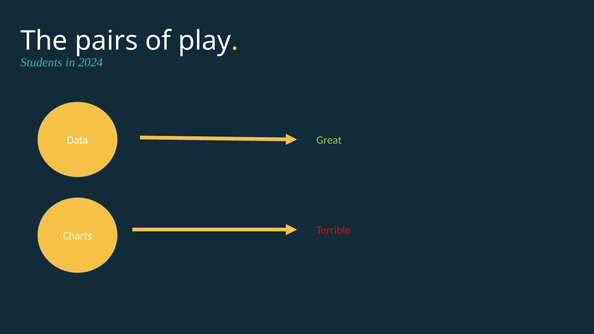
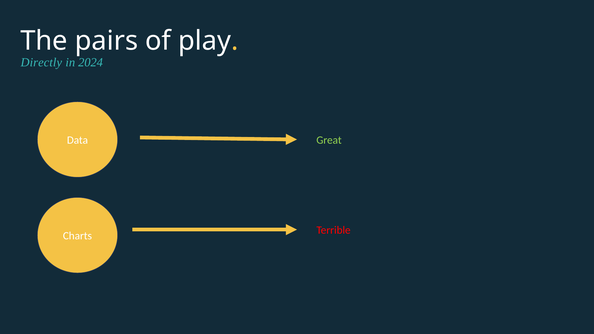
Students: Students -> Directly (41, 62)
